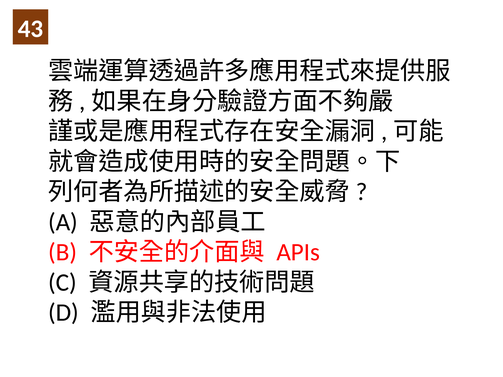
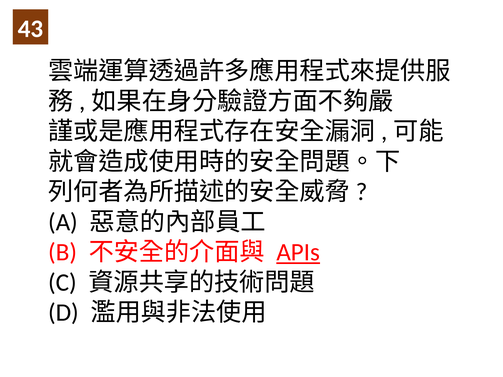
APIs underline: none -> present (298, 252)
